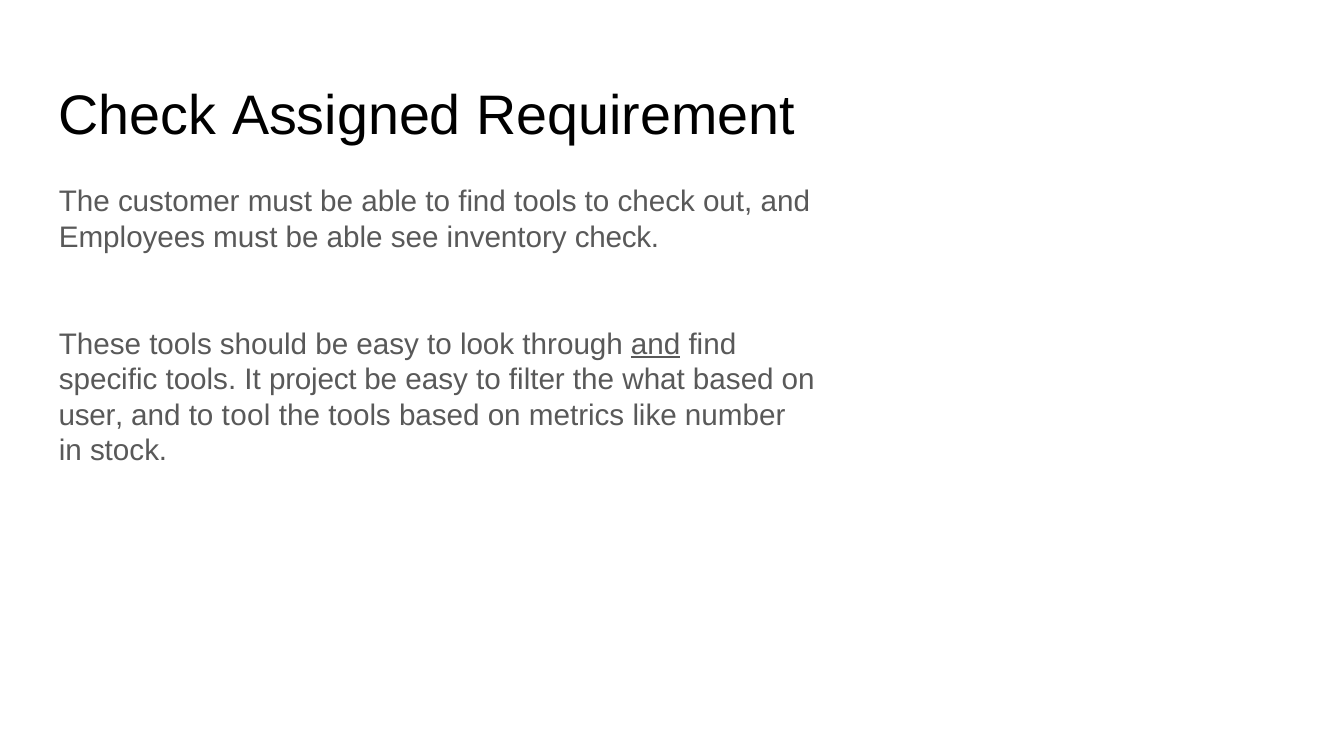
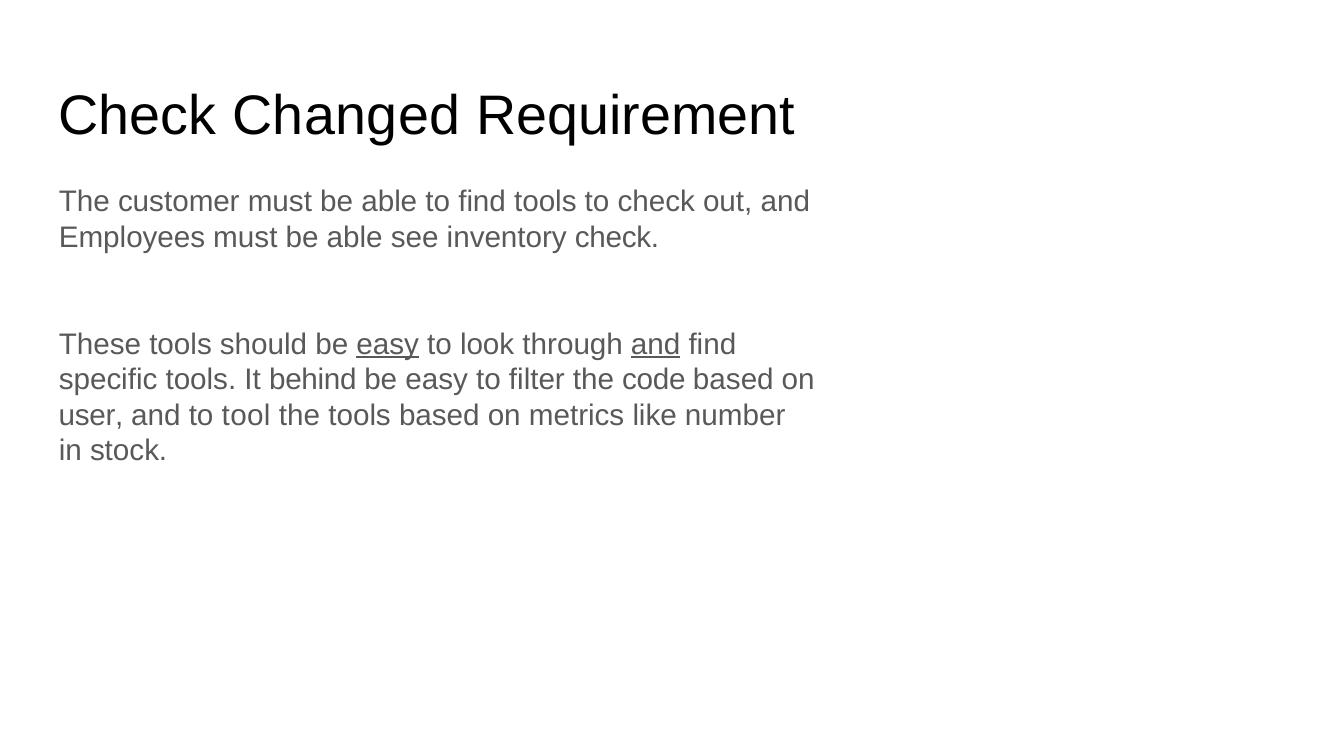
Assigned: Assigned -> Changed (346, 116)
easy underline: none -> present (388, 344)
project: project -> behind (313, 380)
what: what -> code (654, 380)
